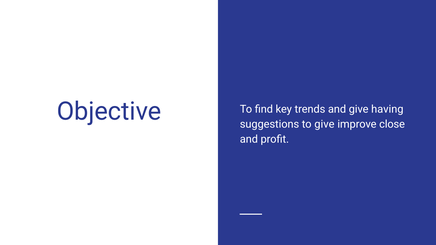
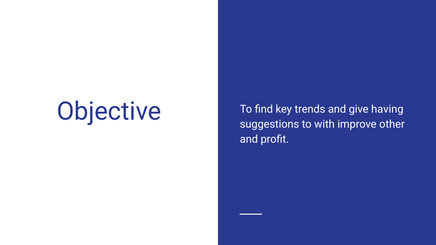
to give: give -> with (324, 124)
close: close -> other (392, 124)
